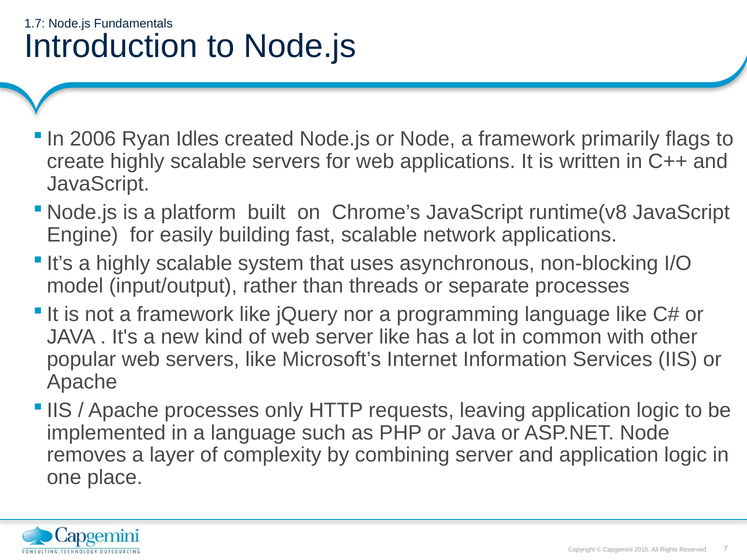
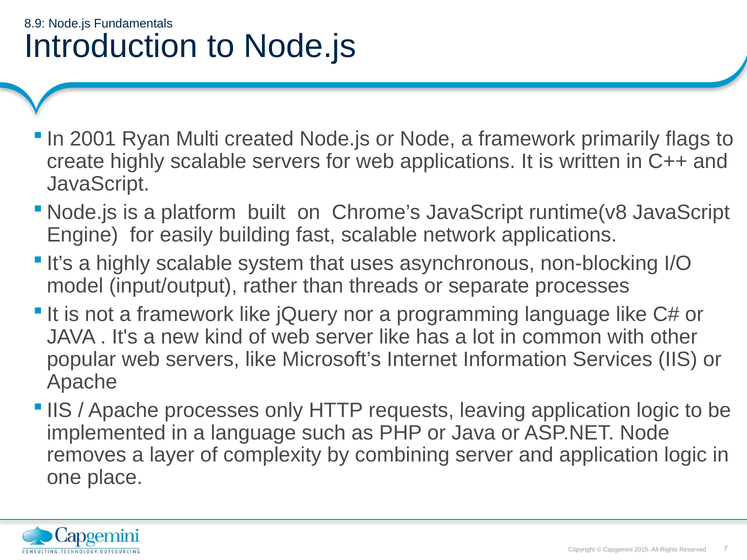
1.7: 1.7 -> 8.9 (35, 24)
2006: 2006 -> 2001 (93, 139)
Idles: Idles -> Multi (197, 139)
